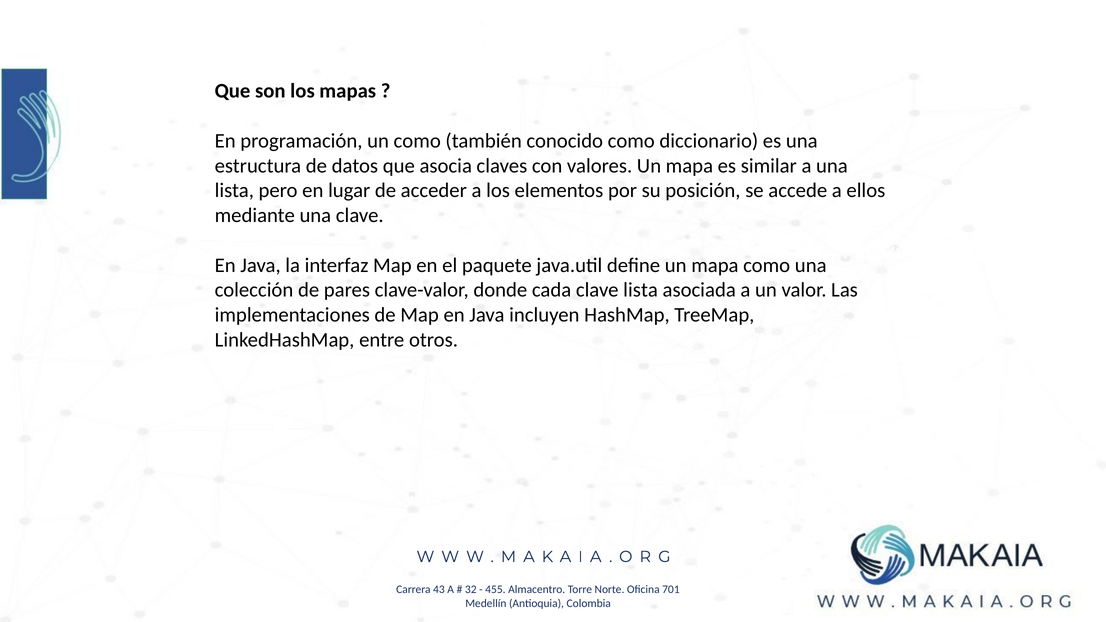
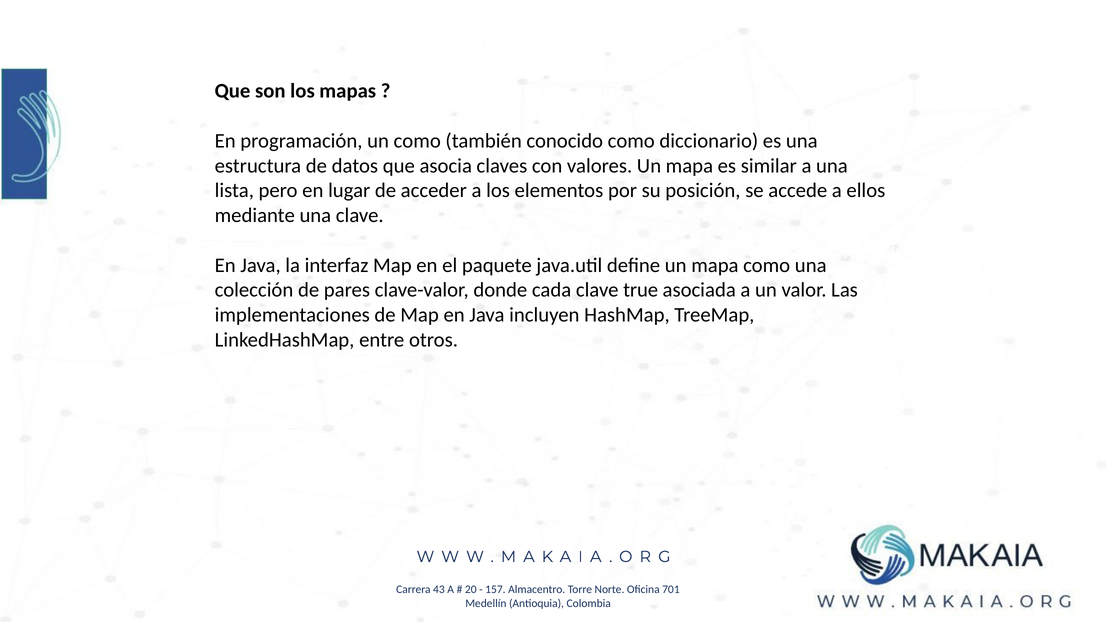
clave lista: lista -> true (641, 290)
32: 32 -> 20 (471, 590)
455: 455 -> 157 (495, 590)
